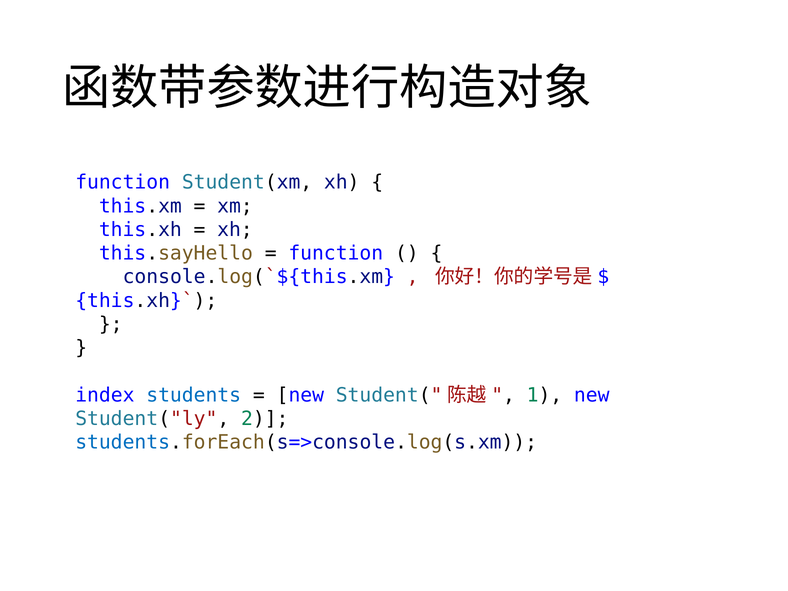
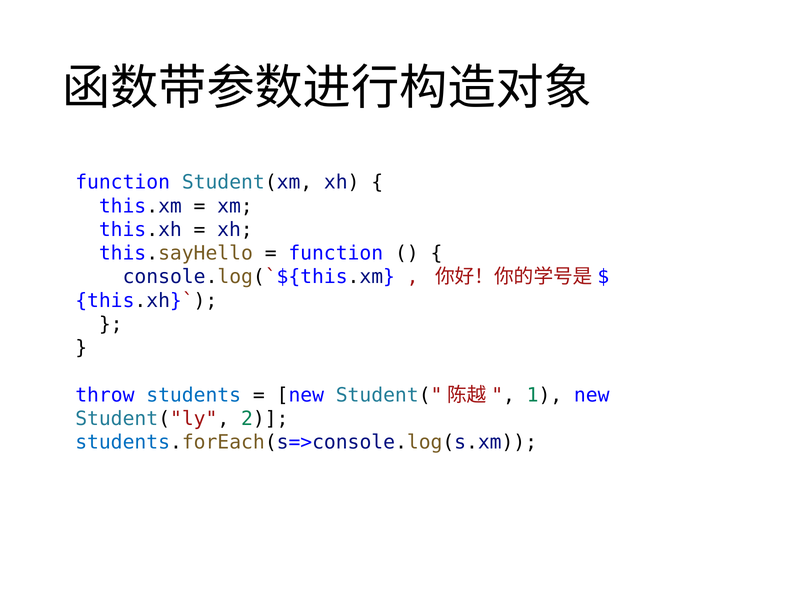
index: index -> throw (105, 395)
